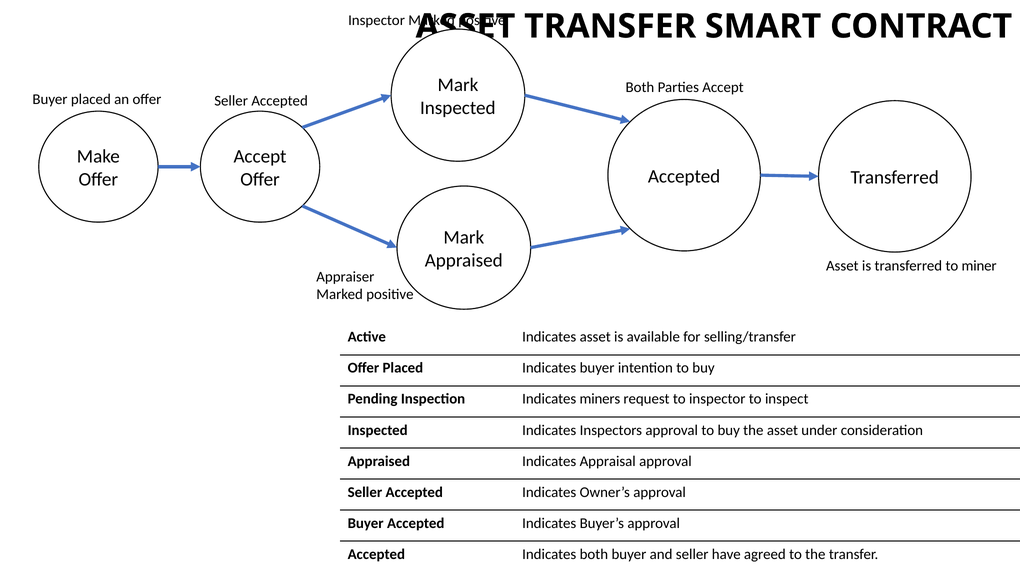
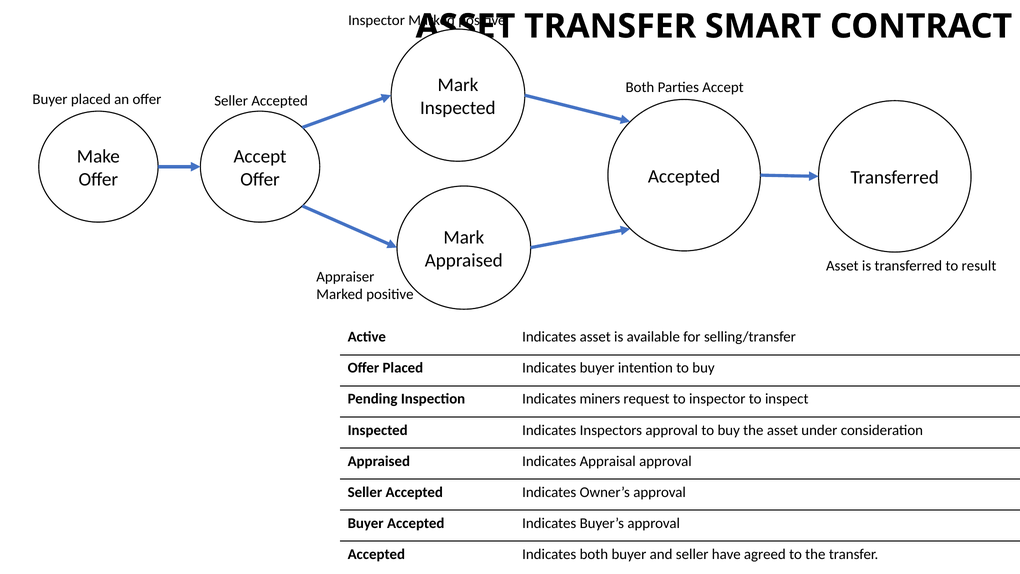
miner: miner -> result (979, 266)
